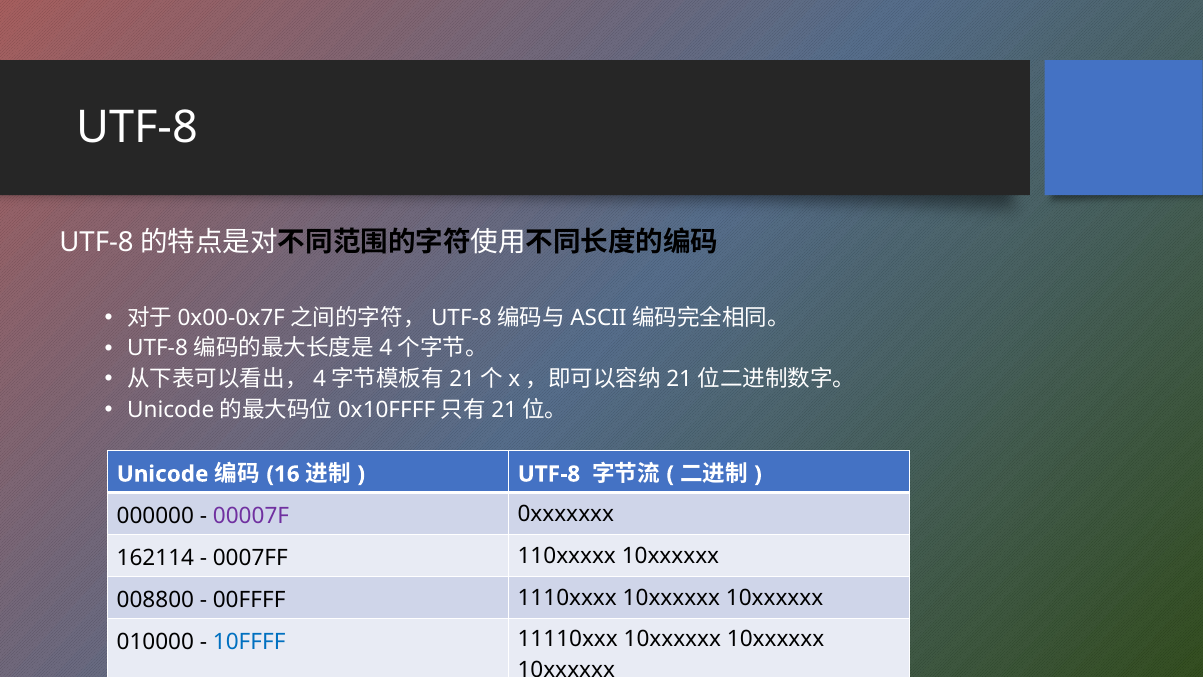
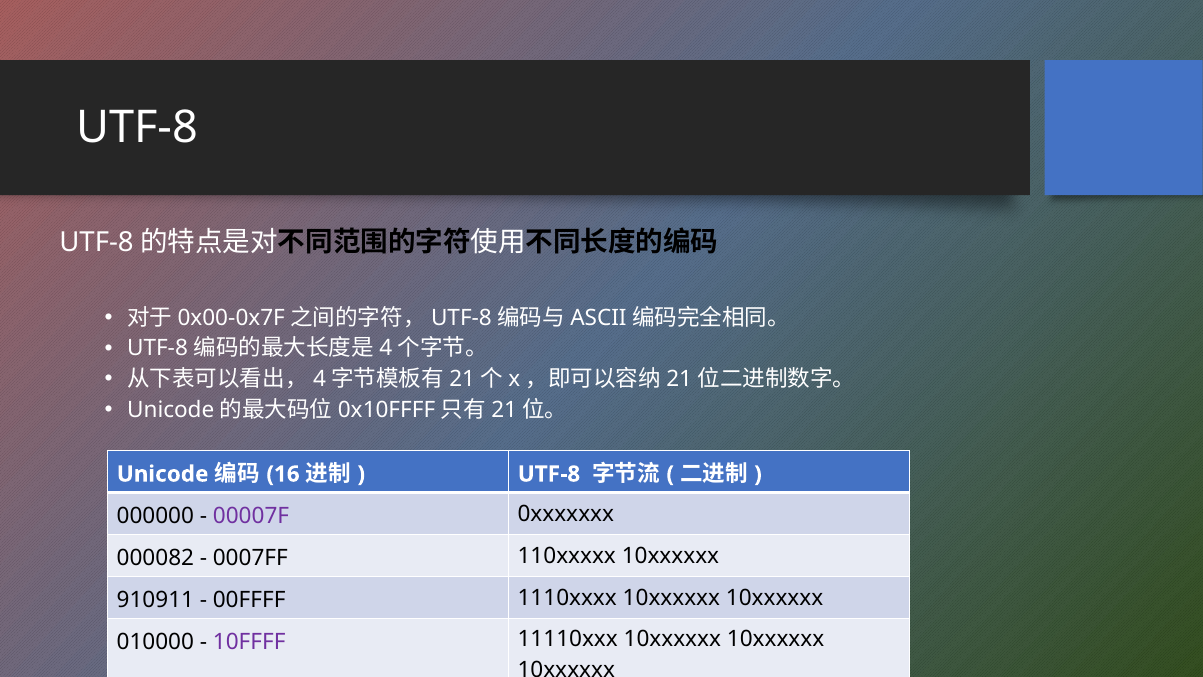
162114: 162114 -> 000082 (155, 558)
008800: 008800 -> 910911 (155, 599)
10FFFF colour: blue -> purple (249, 641)
